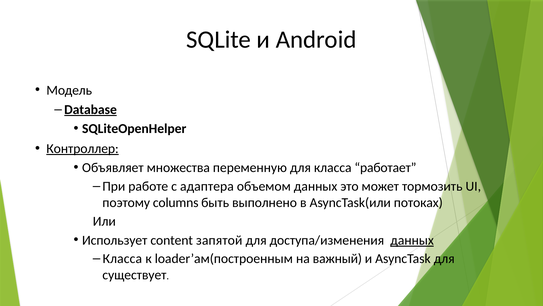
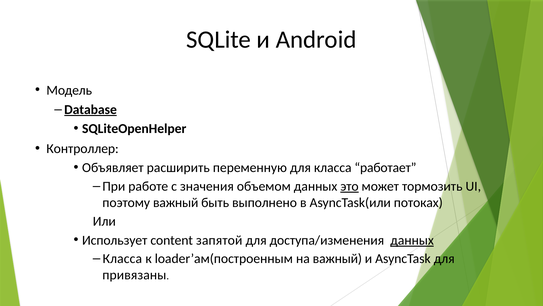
Контроллер underline: present -> none (83, 148)
множества: множества -> расширить (178, 167)
адаптера: адаптера -> значения (207, 186)
это underline: none -> present (350, 186)
поэтому columns: columns -> важный (176, 202)
существует: существует -> привязаны (134, 275)
